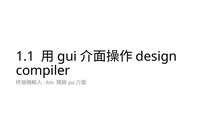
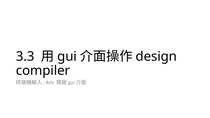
1.1: 1.1 -> 3.3 (25, 56)
